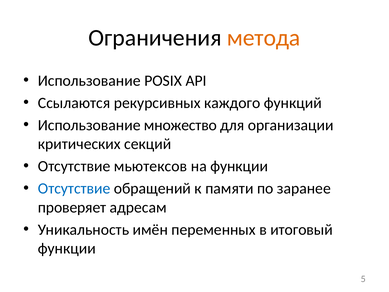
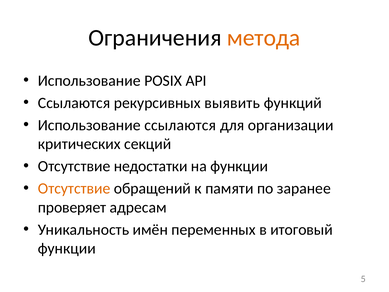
каждого: каждого -> выявить (232, 103)
Использование множество: множество -> ссылаются (180, 125)
мьютексов: мьютексов -> недостатки (151, 166)
Отсутствие colour: blue -> orange (74, 188)
